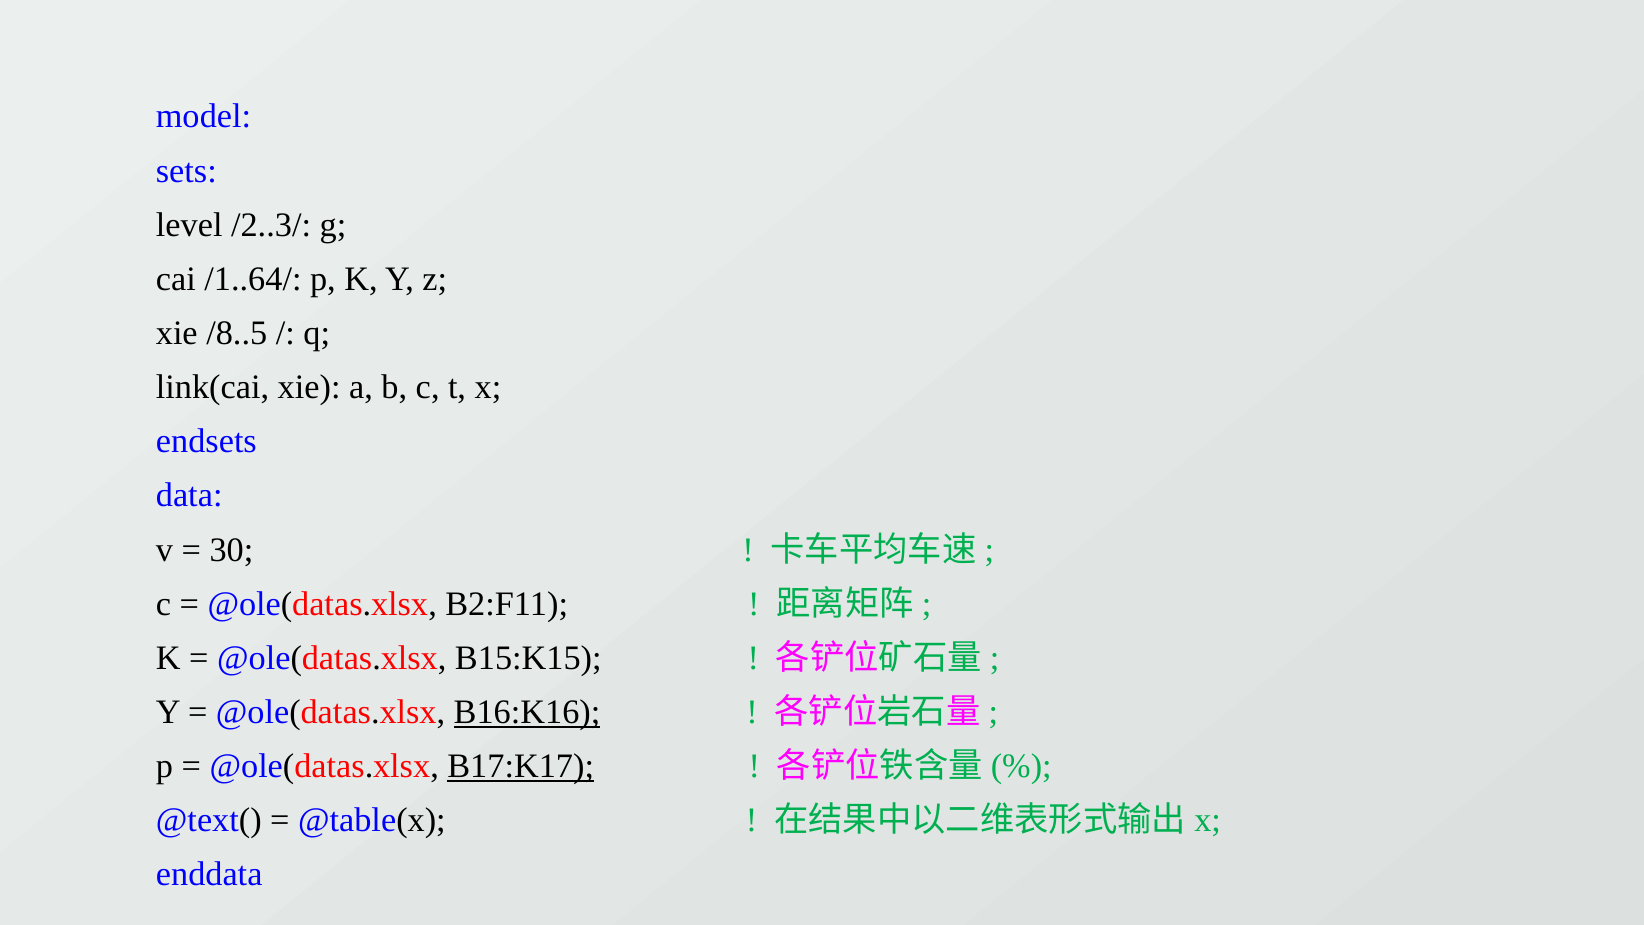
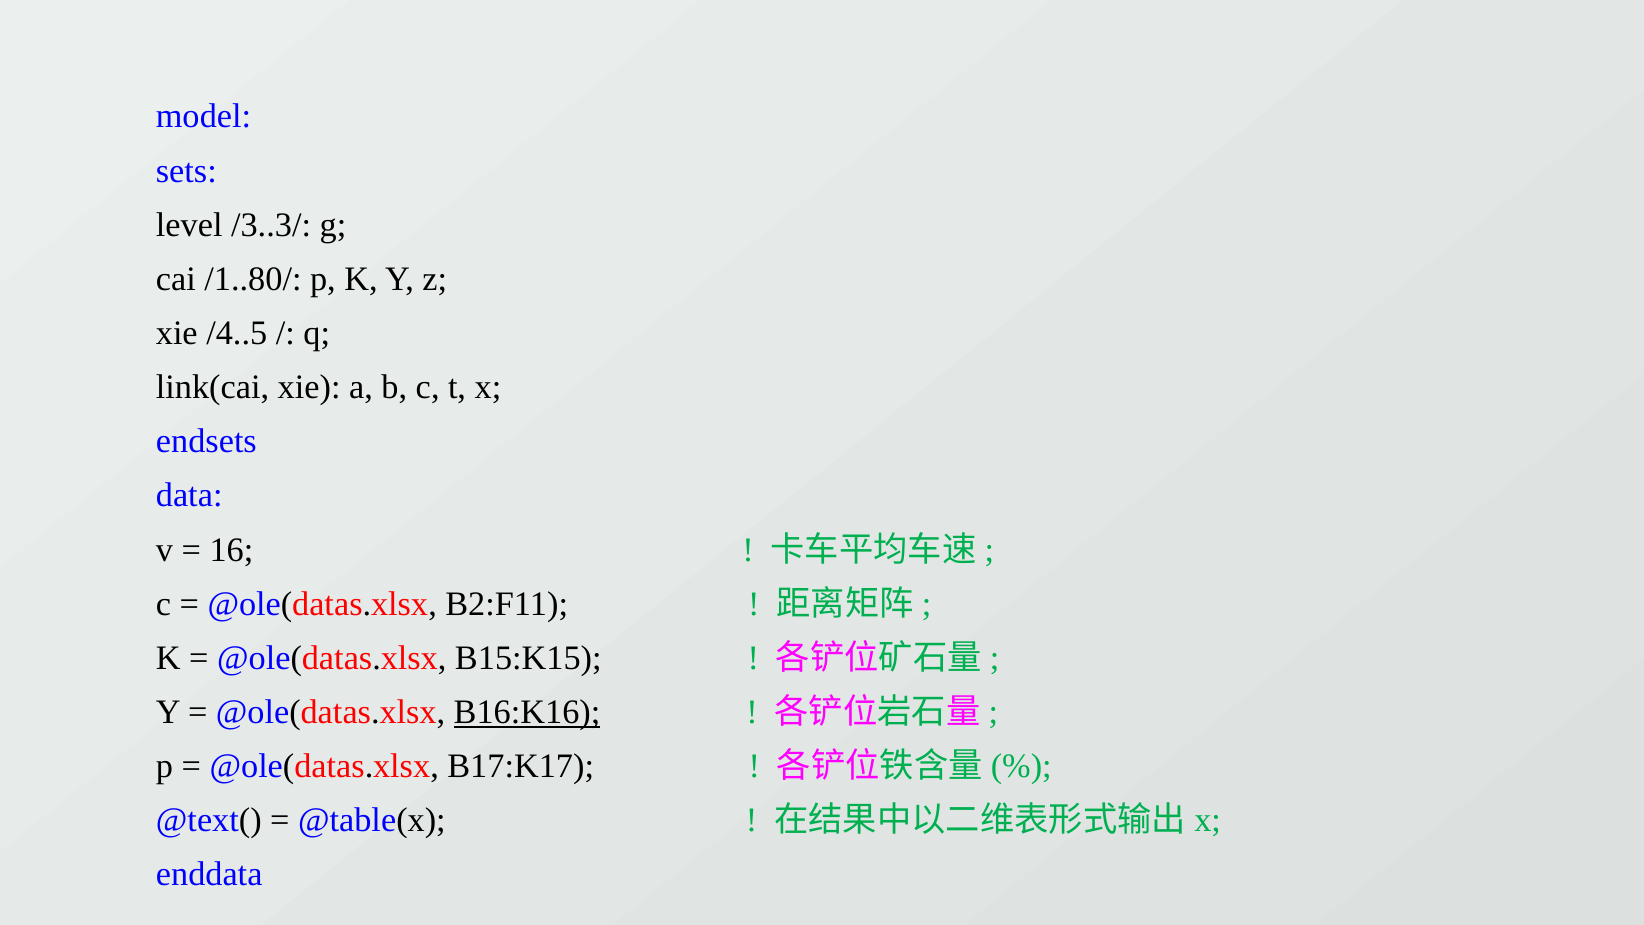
/2..3/: /2..3/ -> /3..3/ (271, 225)
/1..64/: /1..64/ -> /1..80/ (253, 279)
/8..5: /8..5 -> /4..5 (237, 333)
30: 30 -> 16 (231, 550)
B17:K17 underline: present -> none (521, 766)
